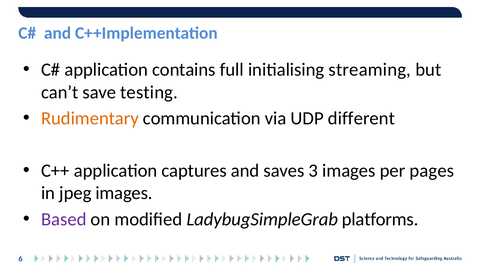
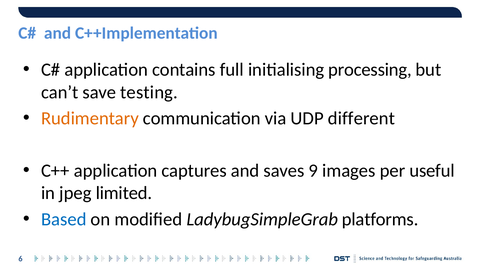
streaming: streaming -> processing (370, 70)
3: 3 -> 9 (313, 171)
pages: pages -> useful (432, 171)
jpeg images: images -> limited (124, 193)
Based colour: purple -> blue (64, 219)
